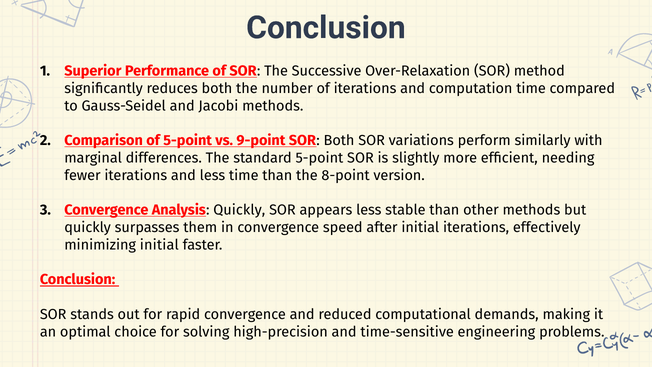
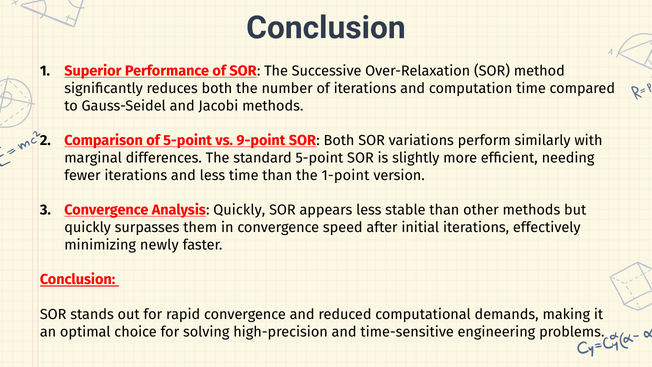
8-point: 8-point -> 1-point (345, 175)
minimizing initial: initial -> newly (159, 245)
